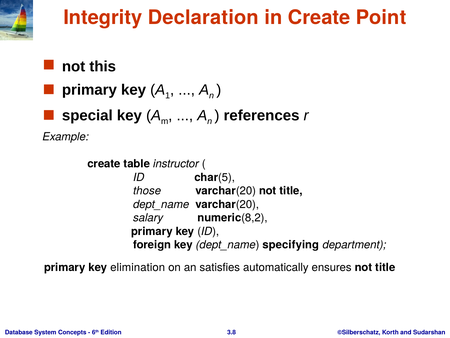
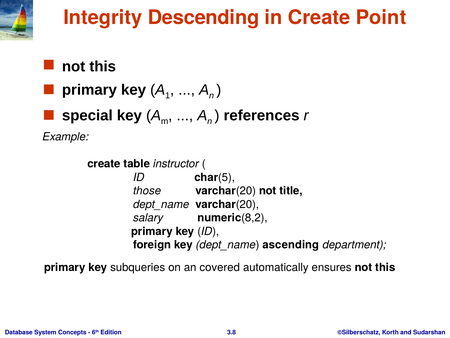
Declaration: Declaration -> Descending (203, 18)
specifying: specifying -> ascending (291, 245)
elimination: elimination -> subqueries (138, 267)
satisfies: satisfies -> covered (220, 267)
ensures not title: title -> this (385, 267)
